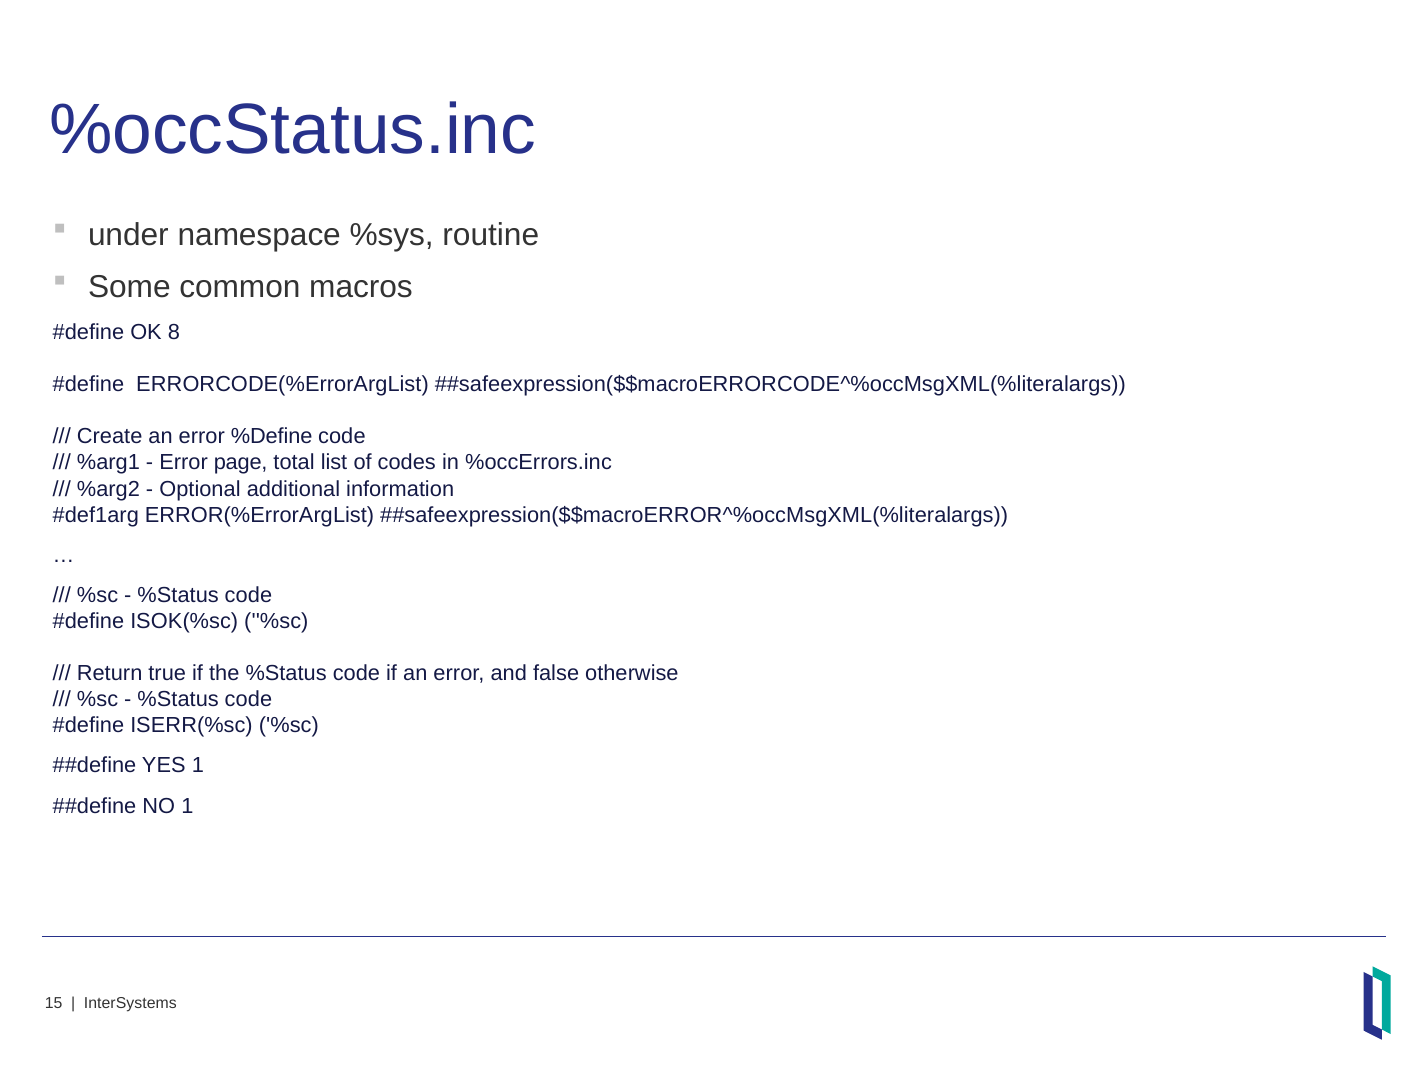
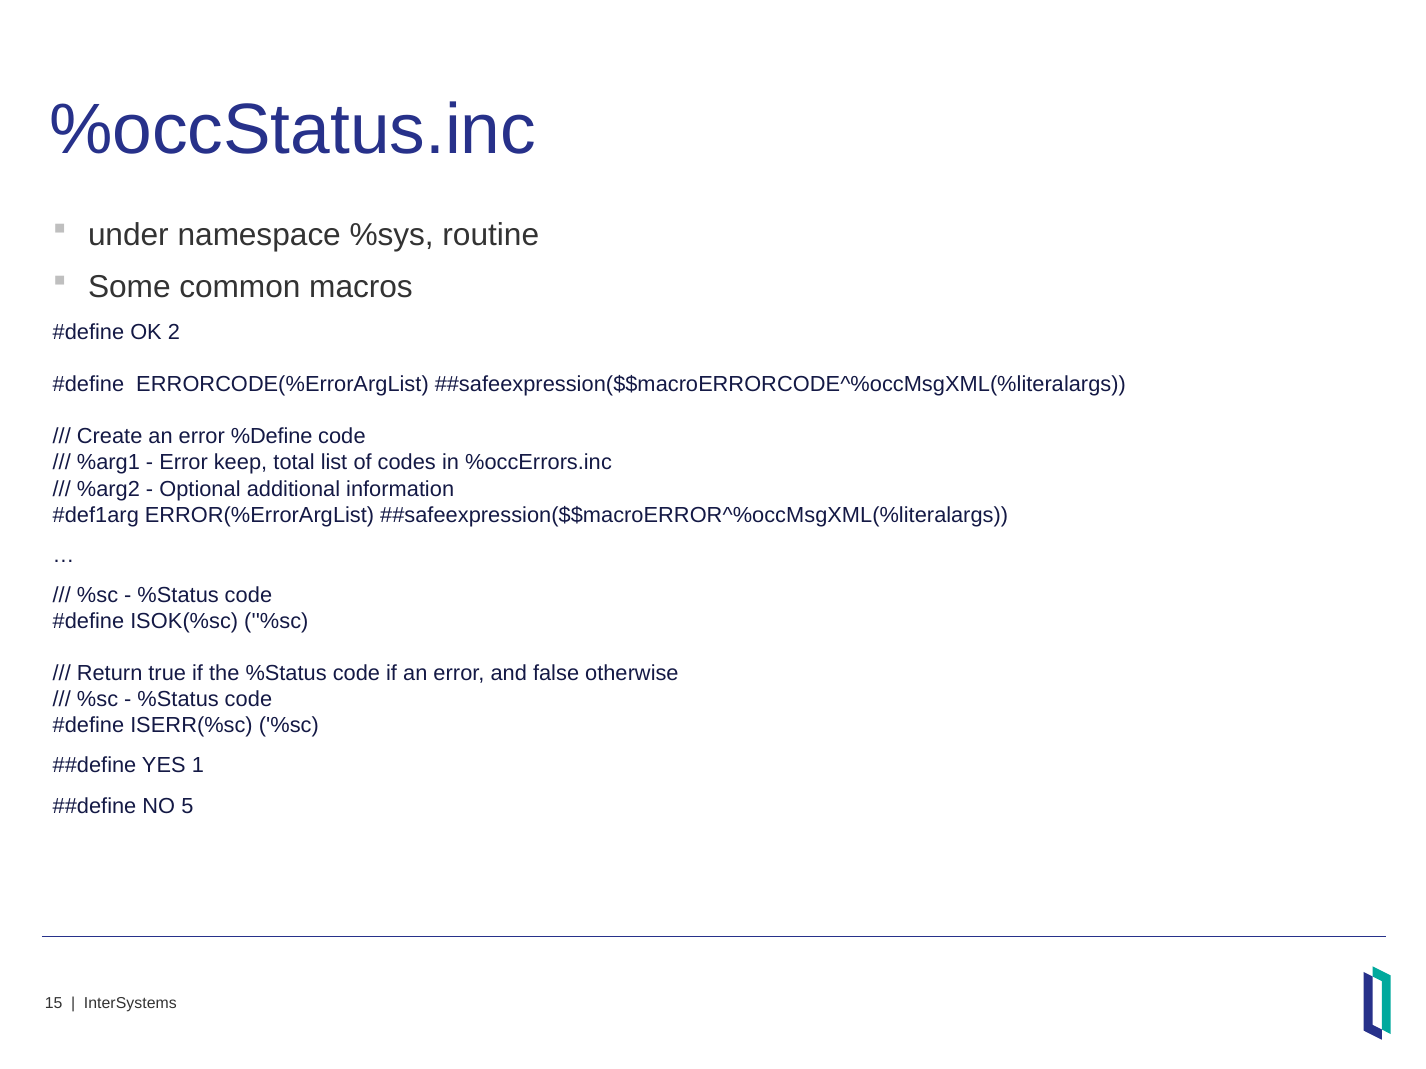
8: 8 -> 2 (174, 332)
page: page -> keep (241, 463)
NO 1: 1 -> 5 (187, 806)
